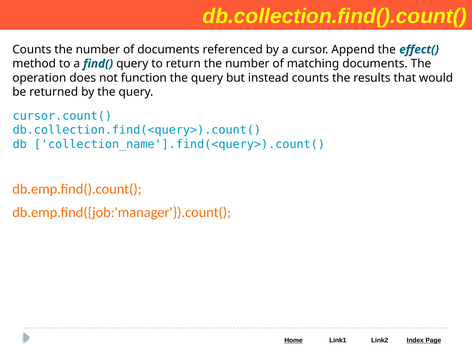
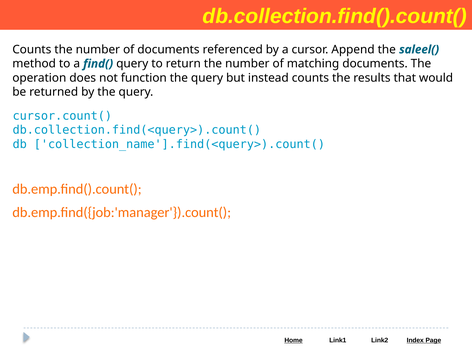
effect(: effect( -> saleel( (419, 50)
